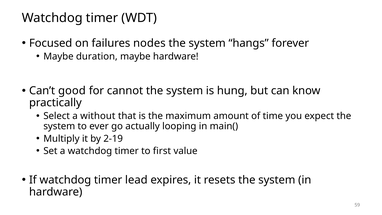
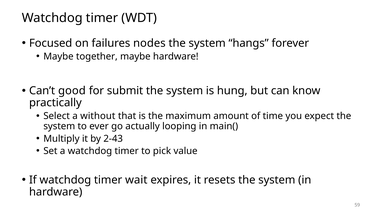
duration: duration -> together (97, 56)
cannot: cannot -> submit (125, 91)
2-19: 2-19 -> 2-43 (113, 139)
first: first -> pick (162, 151)
lead: lead -> wait (136, 180)
